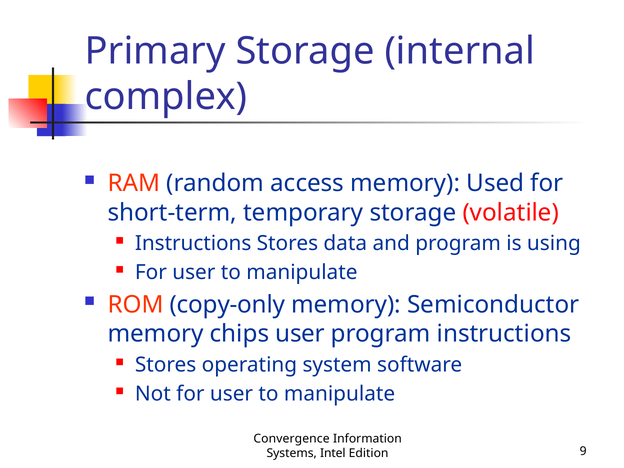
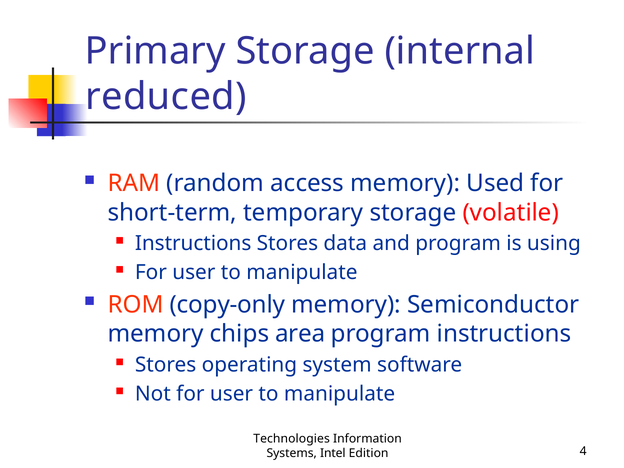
complex: complex -> reduced (166, 97)
chips user: user -> area (300, 334)
Convergence: Convergence -> Technologies (292, 439)
9: 9 -> 4 (583, 451)
